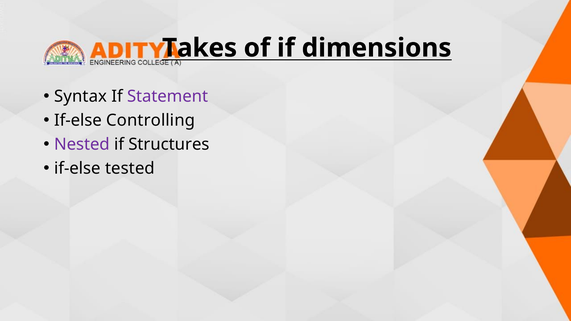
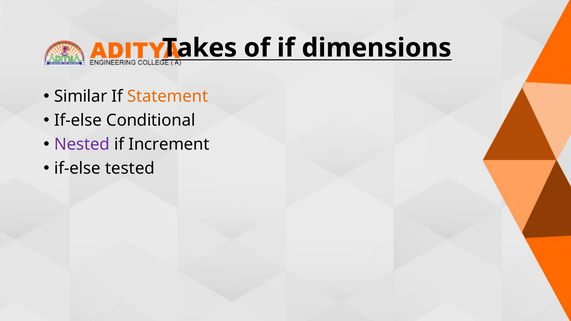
Syntax: Syntax -> Similar (81, 97)
Statement colour: purple -> orange (168, 97)
Controlling: Controlling -> Conditional (151, 120)
Structures: Structures -> Increment (169, 144)
